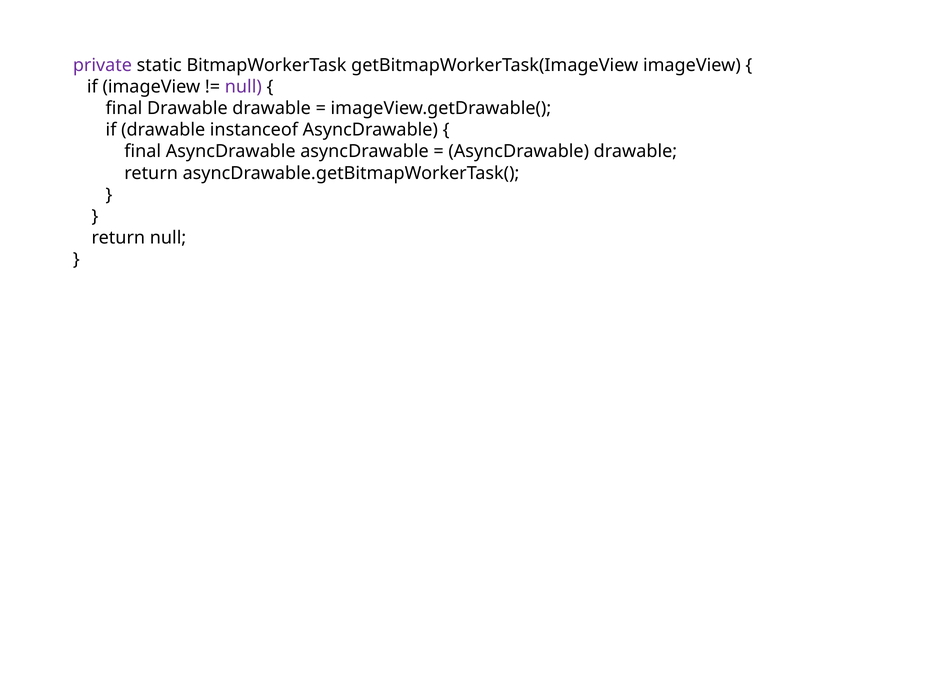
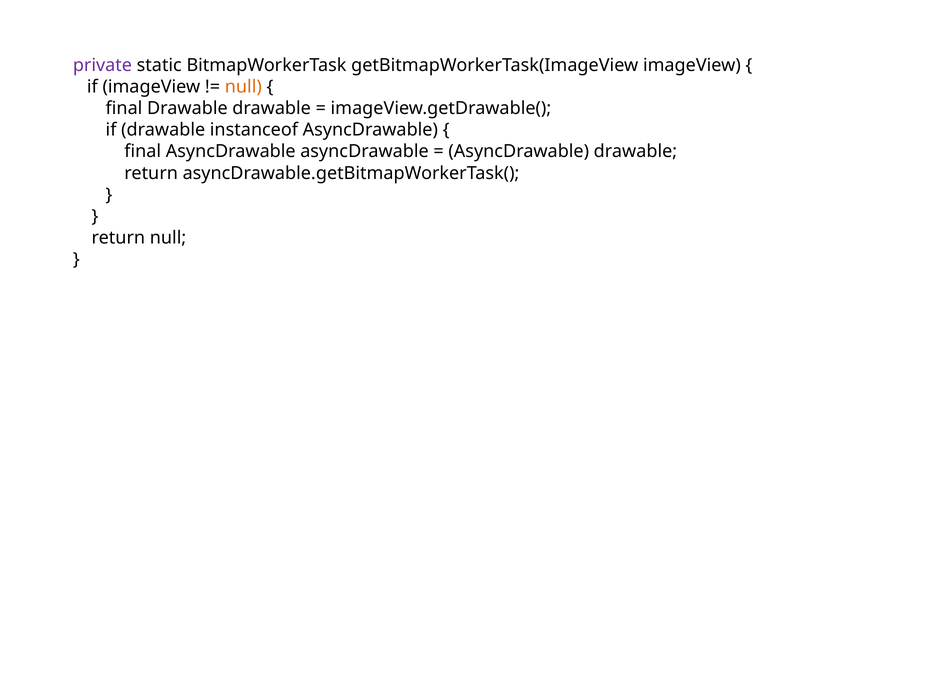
null colour: purple -> orange (243, 87)
